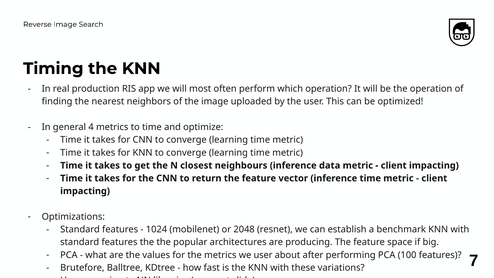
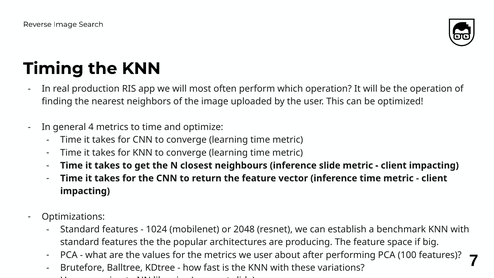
inference data: data -> slide (330, 165)
